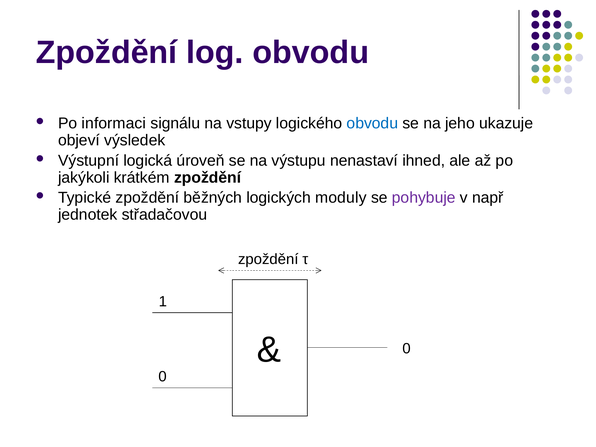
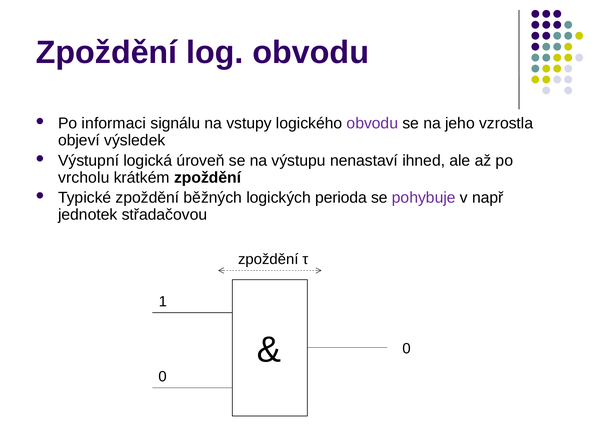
obvodu colour: blue -> purple (372, 123)
ukazuje: ukazuje -> vzrostla (506, 123)
jakýkoli: jakýkoli -> vrcholu (84, 178)
moduly: moduly -> perioda (341, 198)
